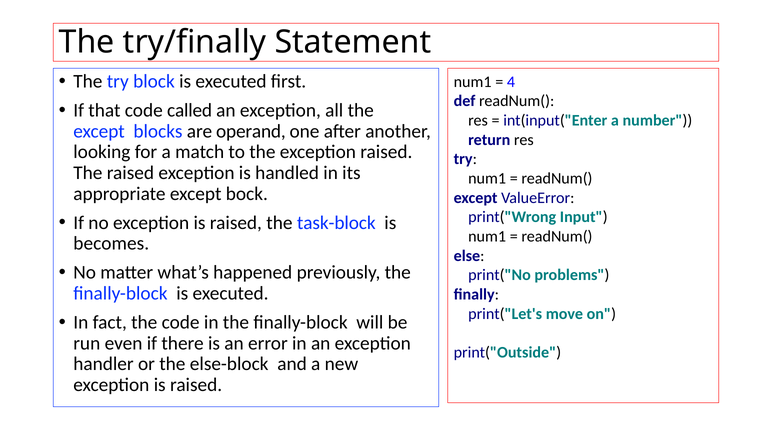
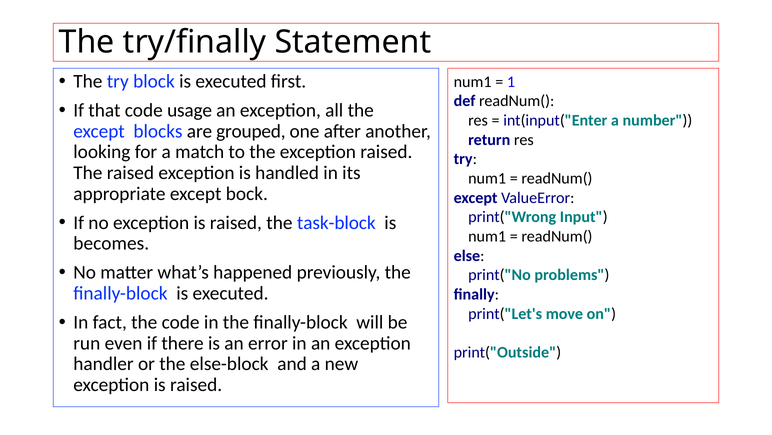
4: 4 -> 1 (511, 82)
called: called -> usage (190, 110)
operand: operand -> grouped (251, 131)
